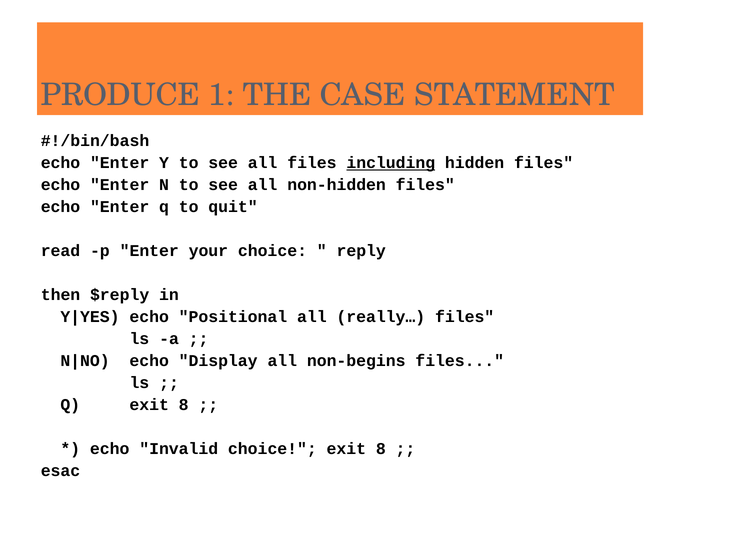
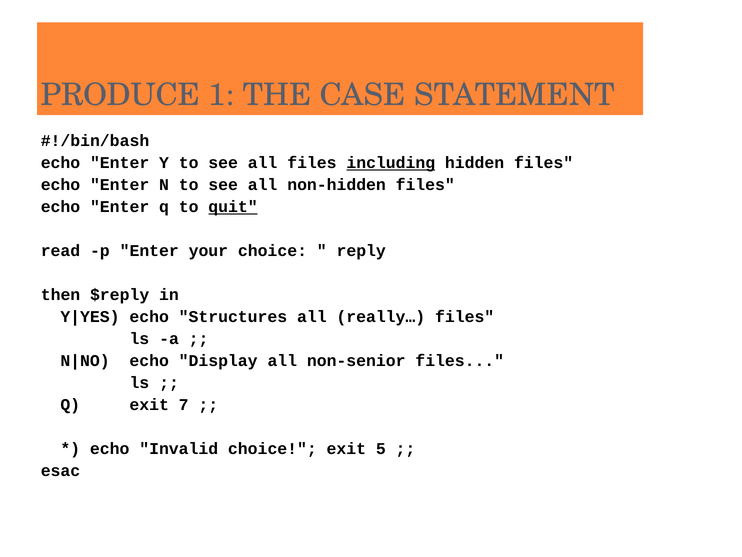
quit underline: none -> present (233, 207)
Positional: Positional -> Structures (233, 317)
non-begins: non-begins -> non-senior (356, 361)
Q exit 8: 8 -> 7 (184, 405)
choice exit 8: 8 -> 5 (381, 449)
